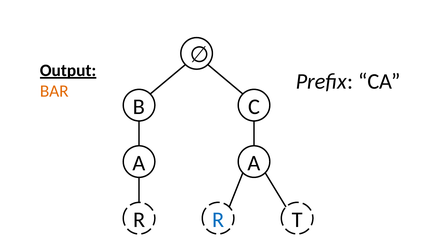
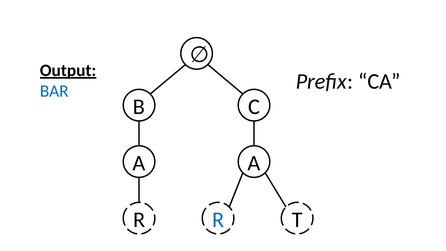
BAR colour: orange -> blue (54, 91)
